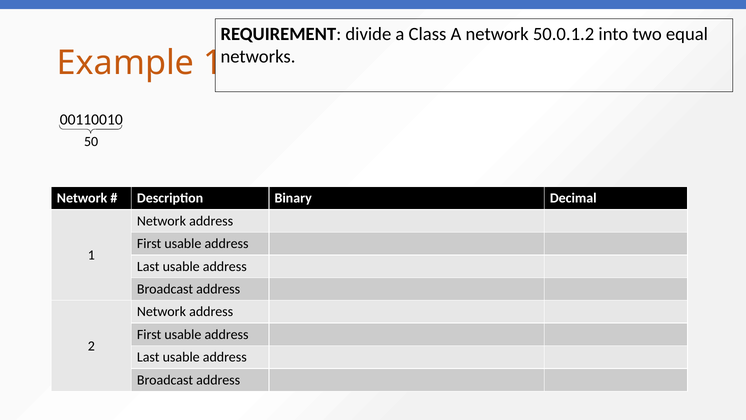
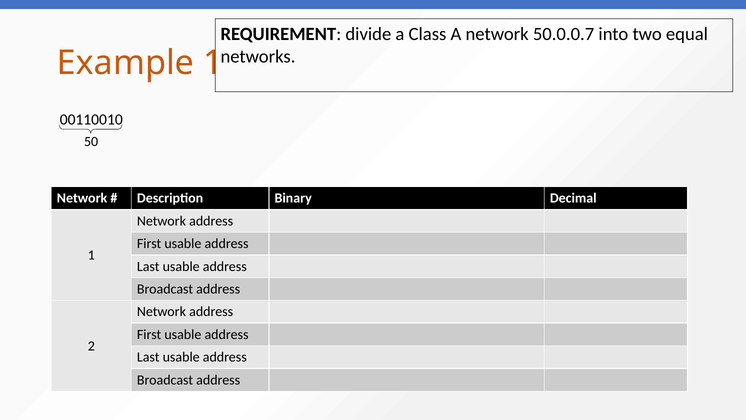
50.0.1.2: 50.0.1.2 -> 50.0.0.7 (564, 34)
